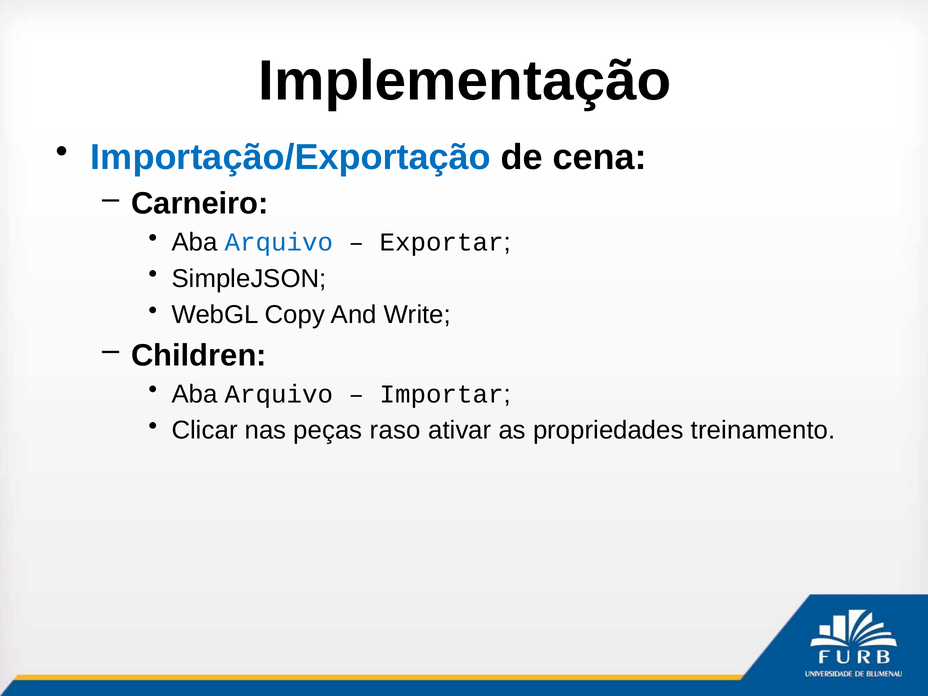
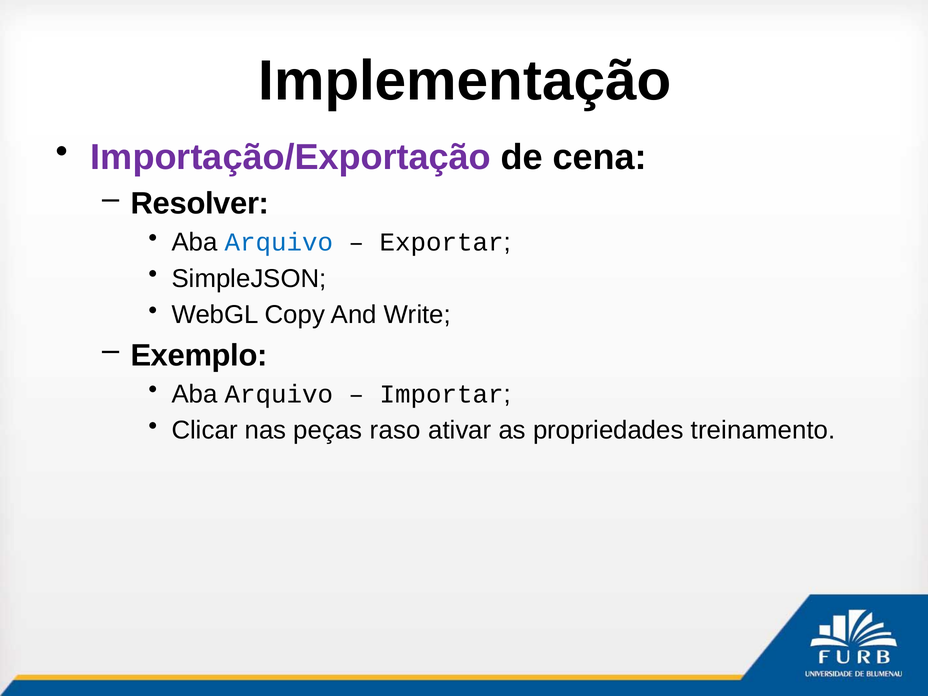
Importação/Exportação colour: blue -> purple (291, 158)
Carneiro: Carneiro -> Resolver (200, 204)
Children: Children -> Exemplo (199, 355)
